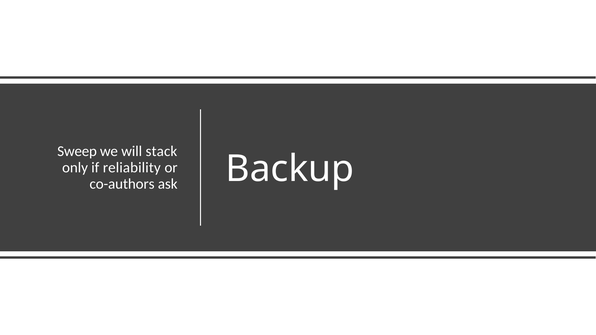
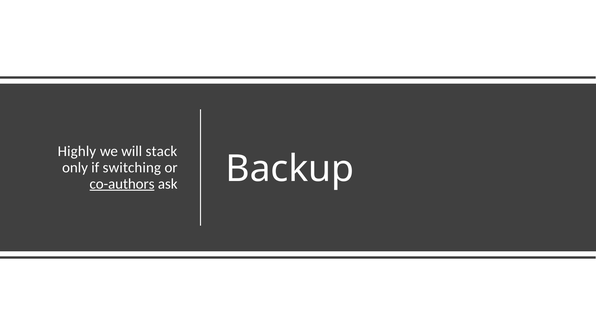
Sweep: Sweep -> Highly (77, 151)
reliability: reliability -> switching (132, 168)
co-authors underline: none -> present (122, 184)
